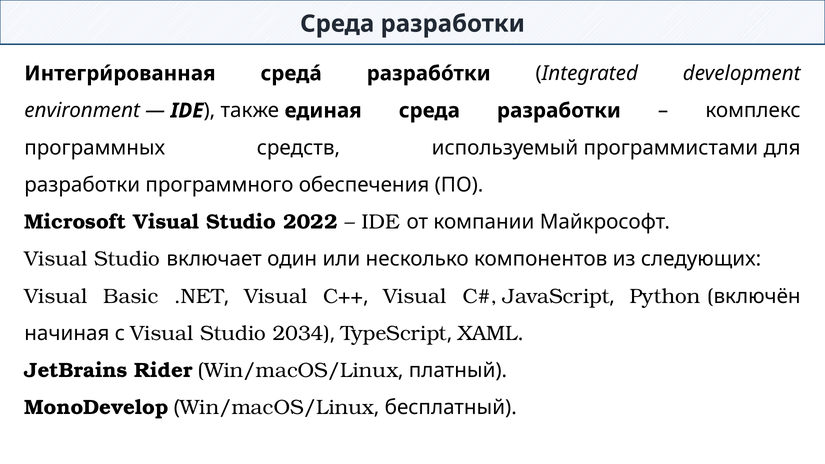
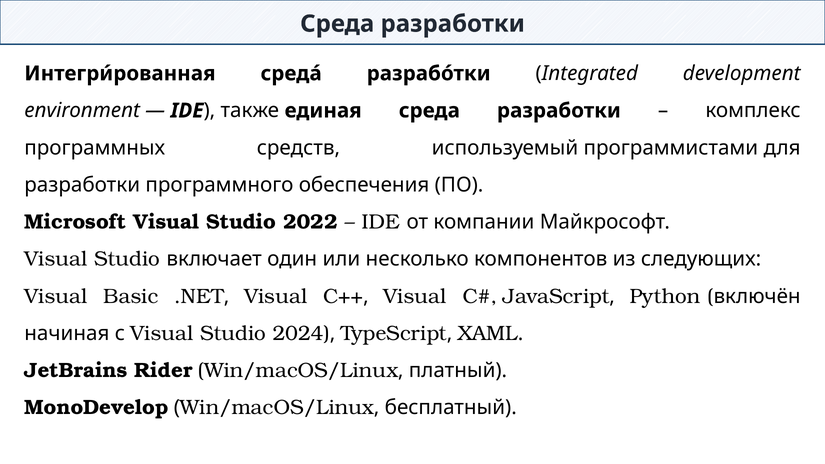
2034: 2034 -> 2024 (301, 333)
